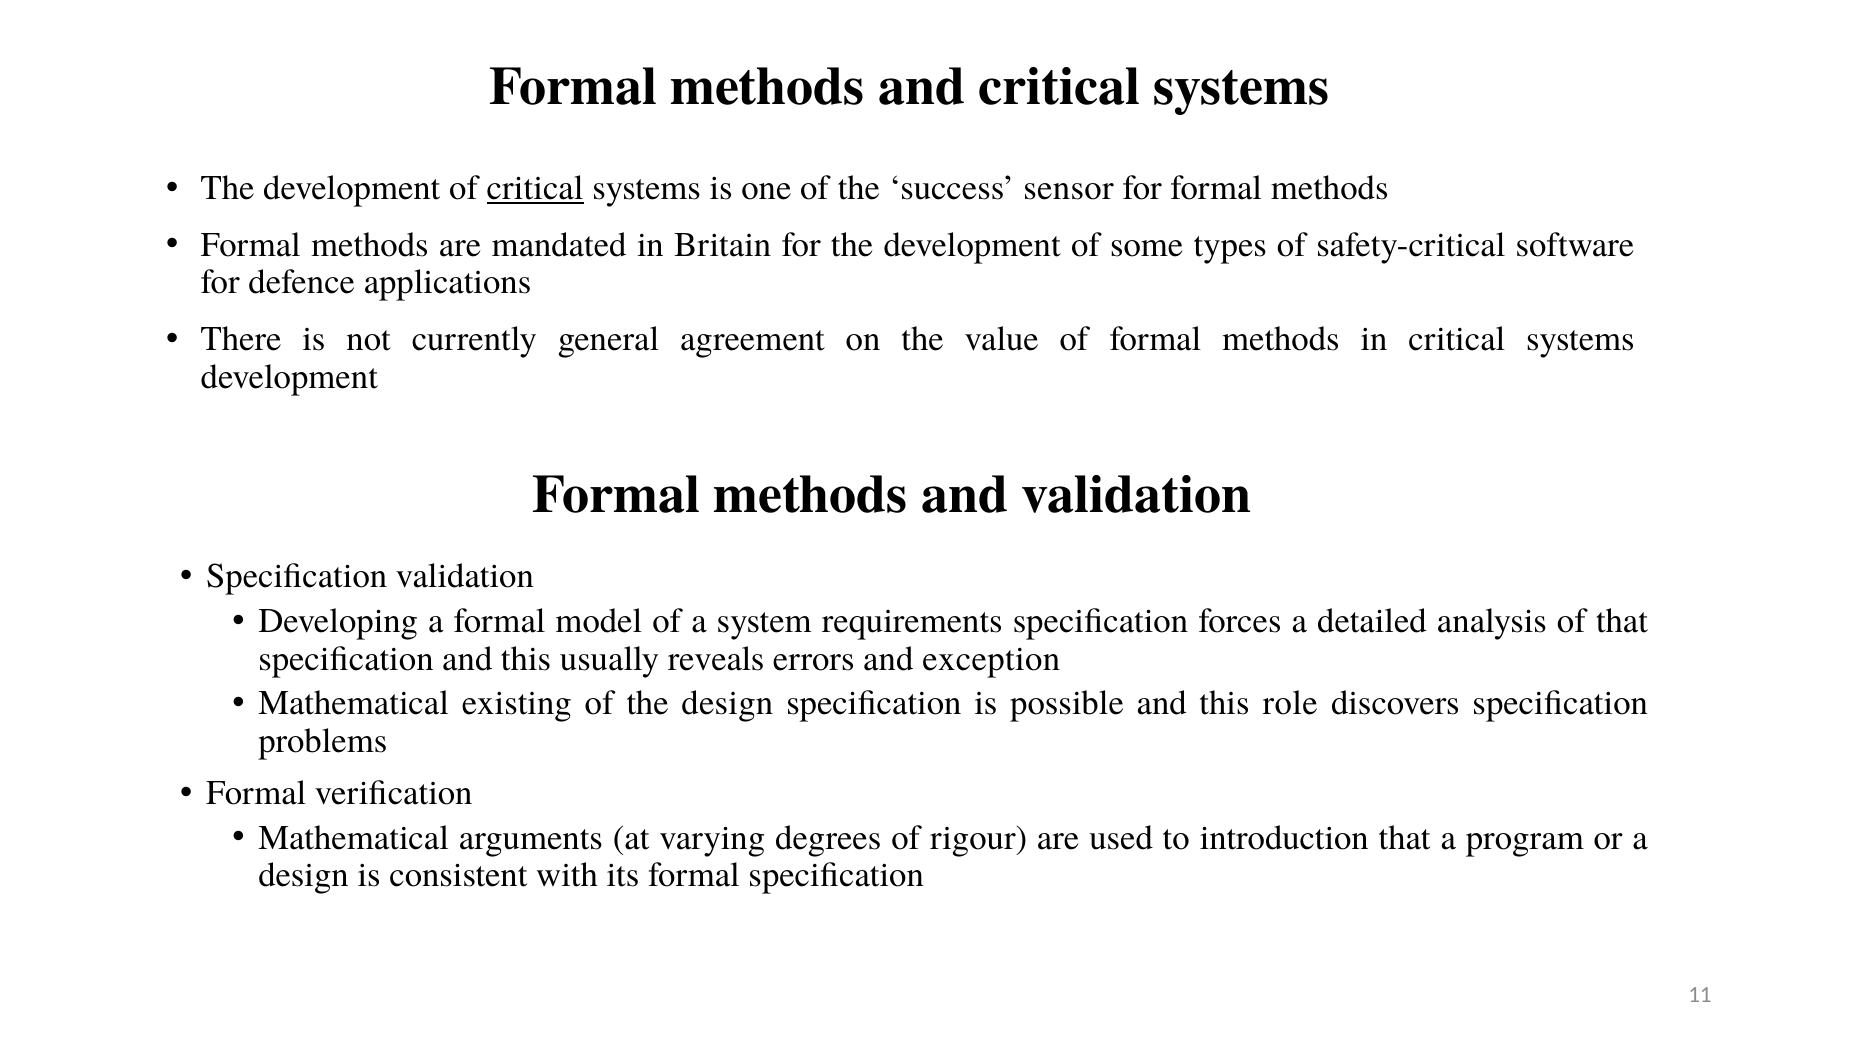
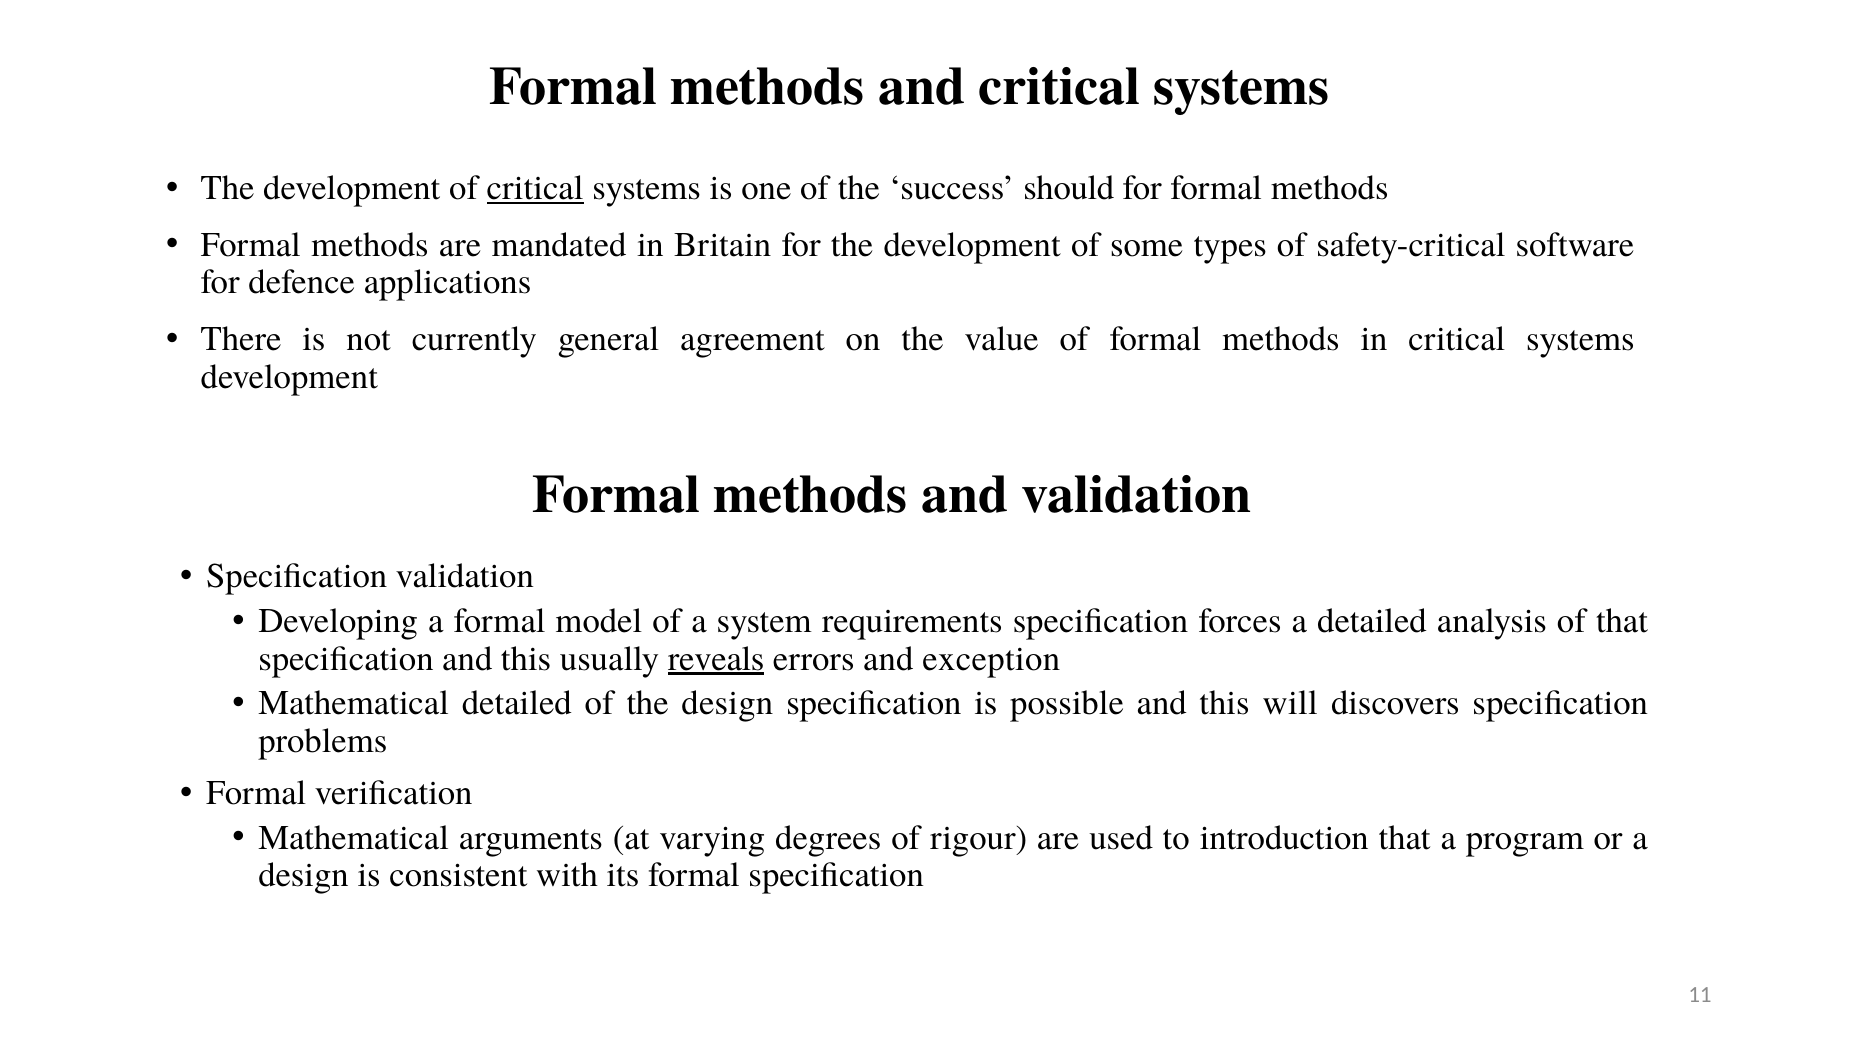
sensor: sensor -> should (1069, 188)
reveals underline: none -> present (716, 659)
Mathematical existing: existing -> detailed (517, 704)
role: role -> will (1290, 704)
